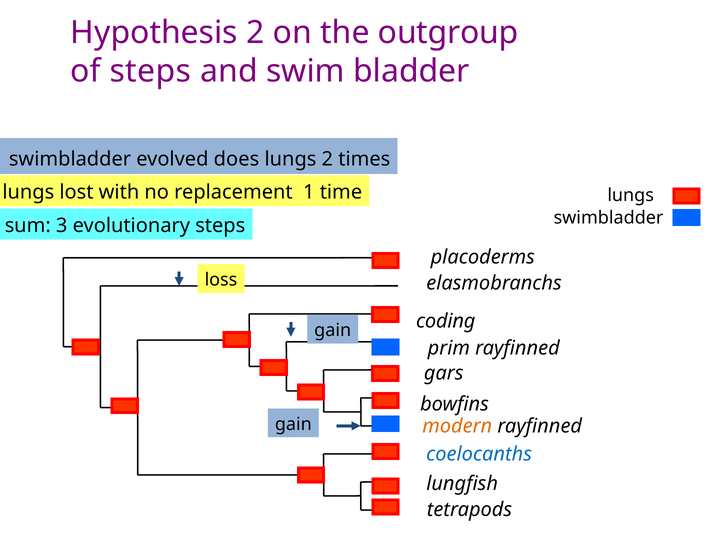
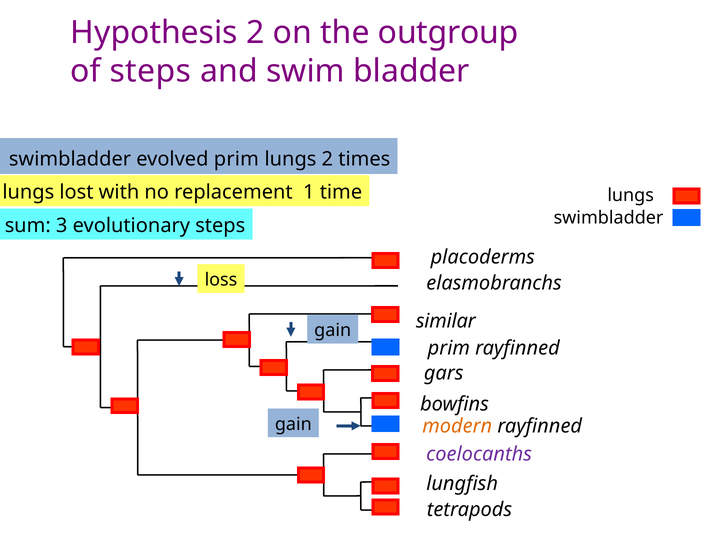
evolved does: does -> prim (236, 159)
coding: coding -> similar (446, 321)
coelocanths colour: blue -> purple (479, 454)
